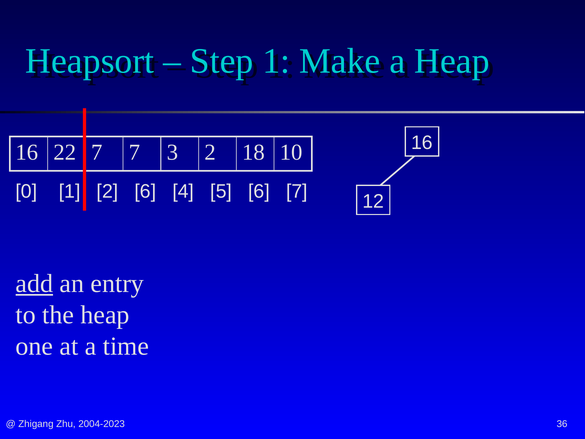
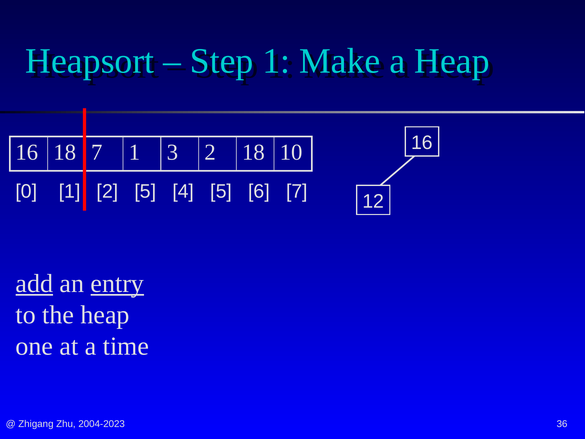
16 22: 22 -> 18 (65, 152)
7 7: 7 -> 1 (135, 152)
2 6: 6 -> 5 (145, 191)
entry underline: none -> present (117, 284)
